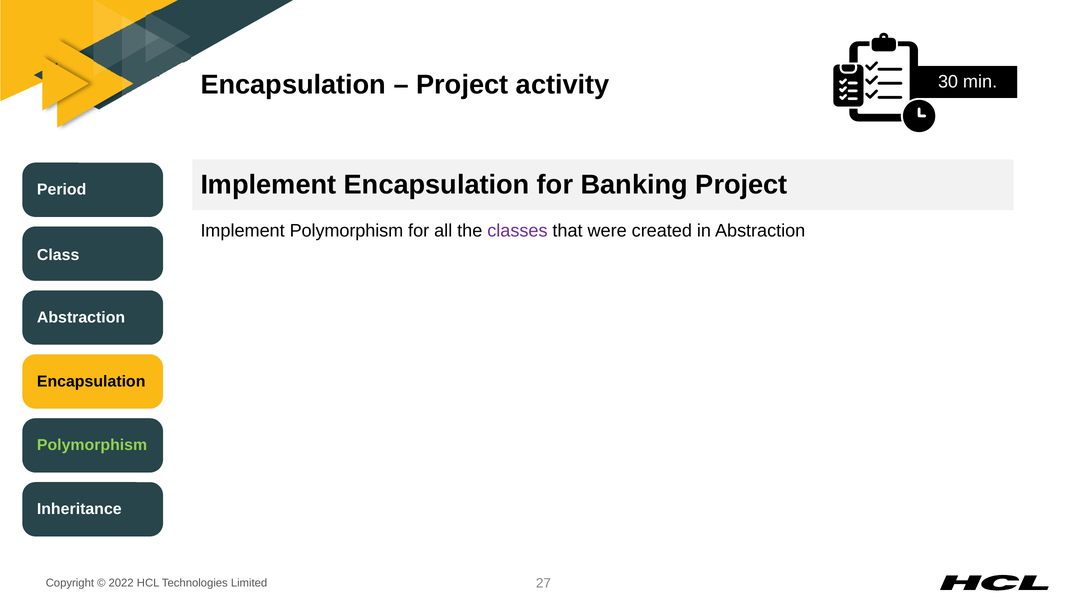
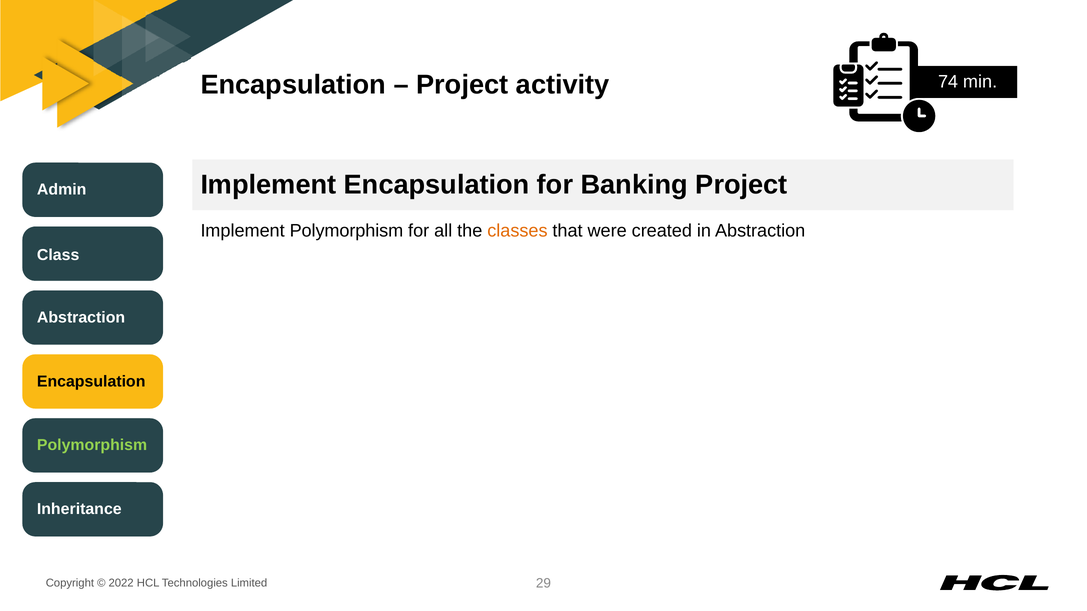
30: 30 -> 74 (948, 82)
Period: Period -> Admin (62, 190)
classes colour: purple -> orange (517, 231)
27: 27 -> 29 (543, 584)
